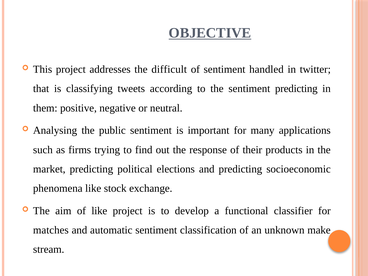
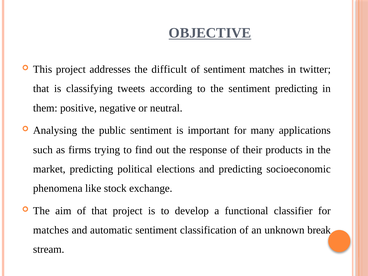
sentiment handled: handled -> matches (267, 69)
of like: like -> that (99, 211)
make: make -> break (319, 230)
